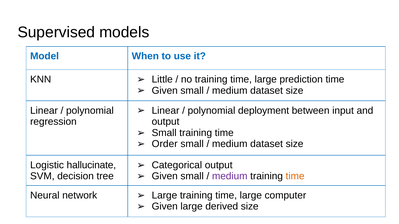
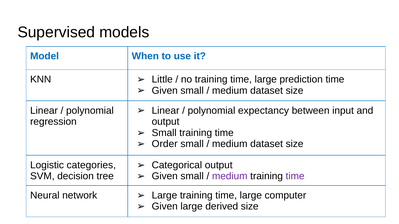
deployment: deployment -> expectancy (264, 111)
hallucinate: hallucinate -> categories (91, 165)
time colour: orange -> purple (295, 176)
